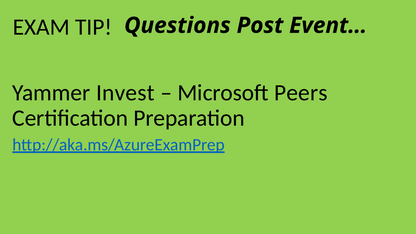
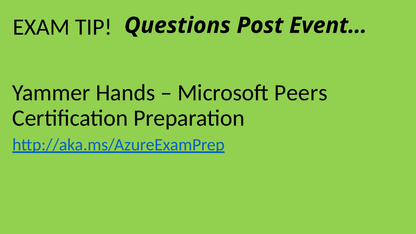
Invest: Invest -> Hands (125, 93)
